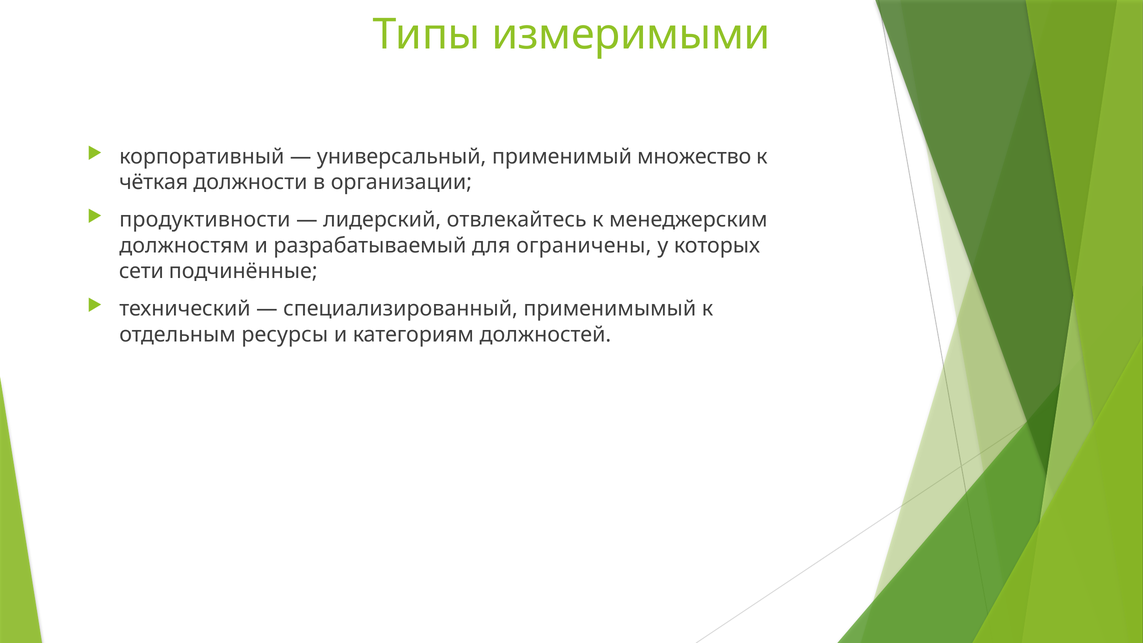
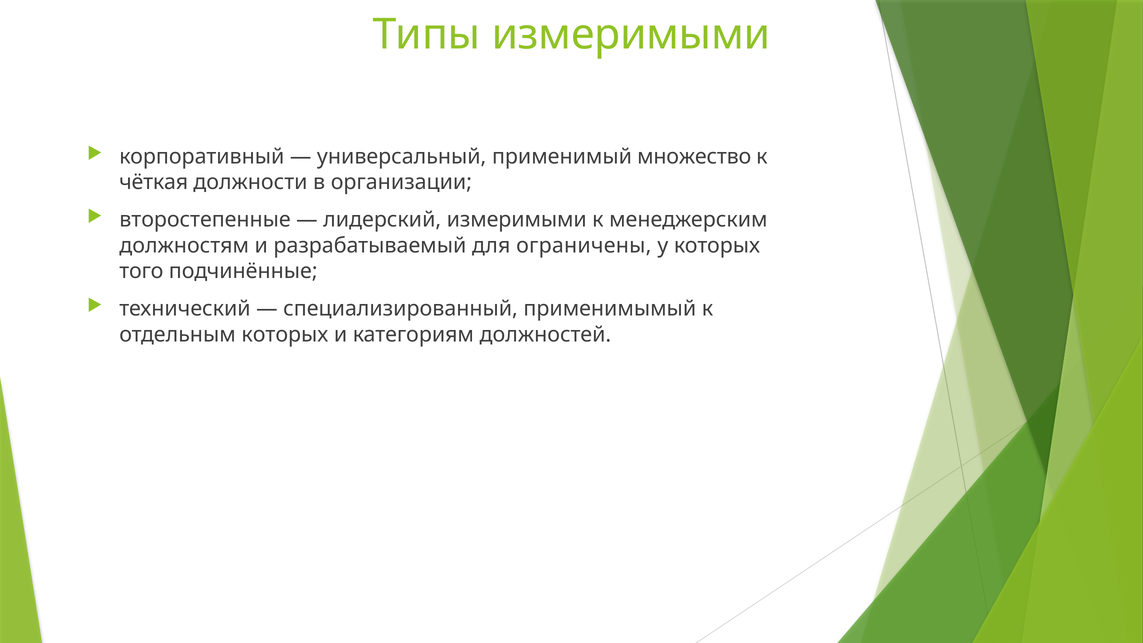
продуктивности: продуктивности -> второстепенные (205, 220)
лидерский отвлекайтесь: отвлекайтесь -> измеримыми (517, 220)
сети: сети -> того (141, 271)
отдельным ресурсы: ресурсы -> которых (285, 335)
